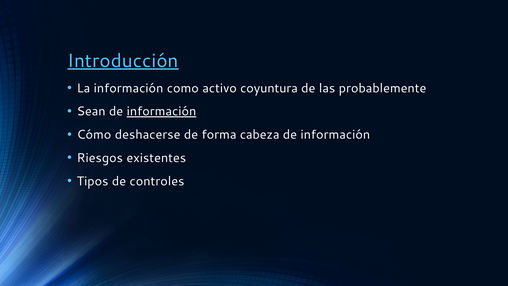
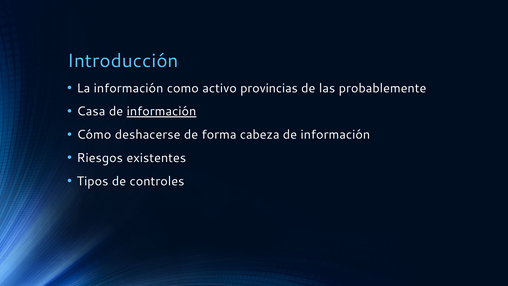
Introducción underline: present -> none (123, 61)
coyuntura: coyuntura -> provincias (269, 88)
Sean: Sean -> Casa (91, 111)
